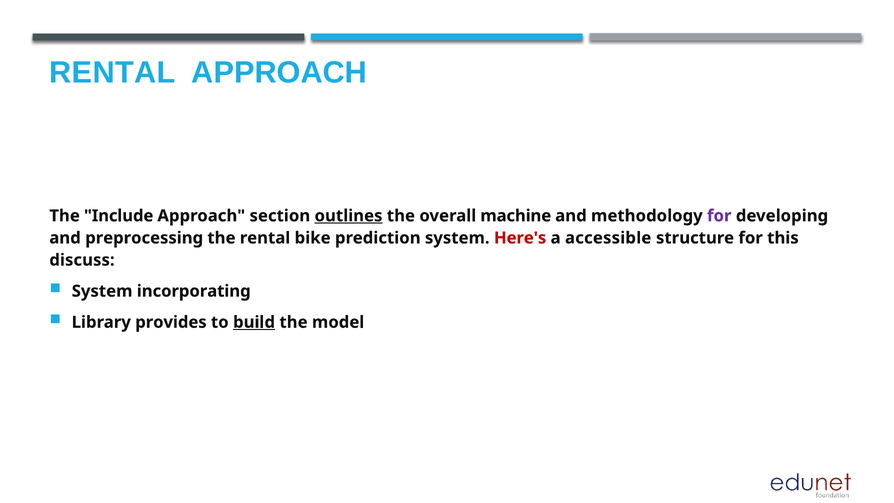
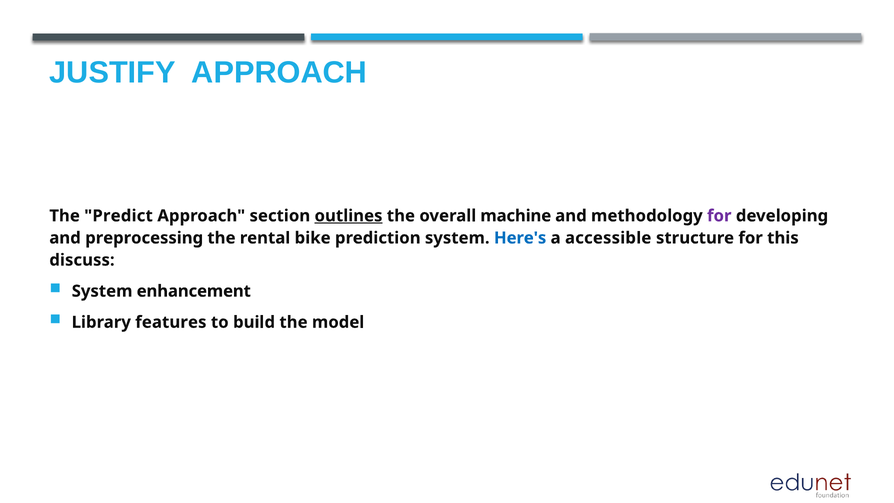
RENTAL: RENTAL -> JUSTIFY (112, 72)
Include: Include -> Predict (118, 216)
Here's colour: red -> blue (520, 238)
incorporating: incorporating -> enhancement (194, 291)
provides: provides -> features (171, 322)
build underline: present -> none (254, 322)
